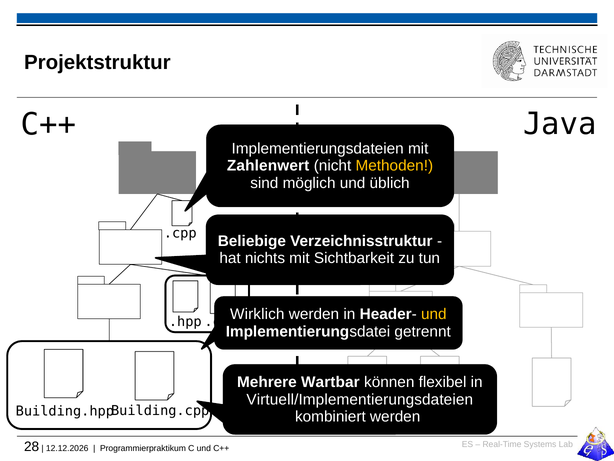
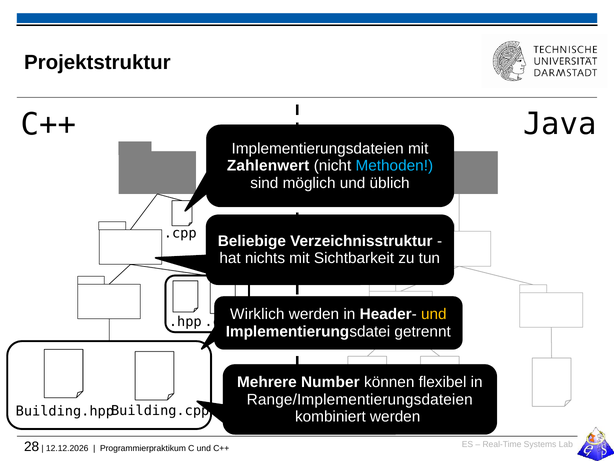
Methoden colour: yellow -> light blue (394, 166)
Wartbar: Wartbar -> Number (330, 382)
Virtuell/Implementierungsdateien: Virtuell/Implementierungsdateien -> Range/Implementierungsdateien (360, 399)
